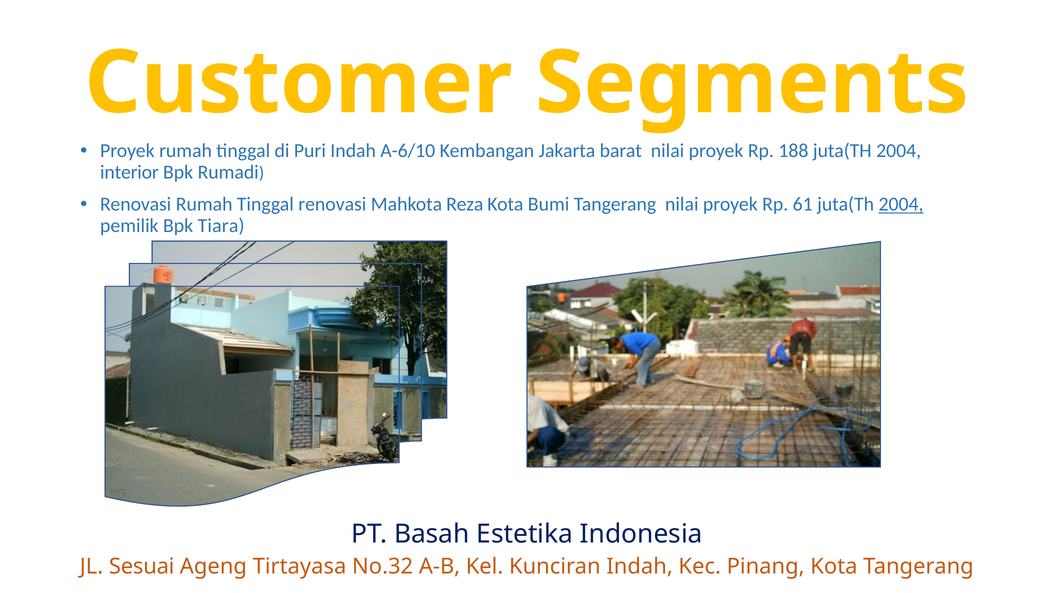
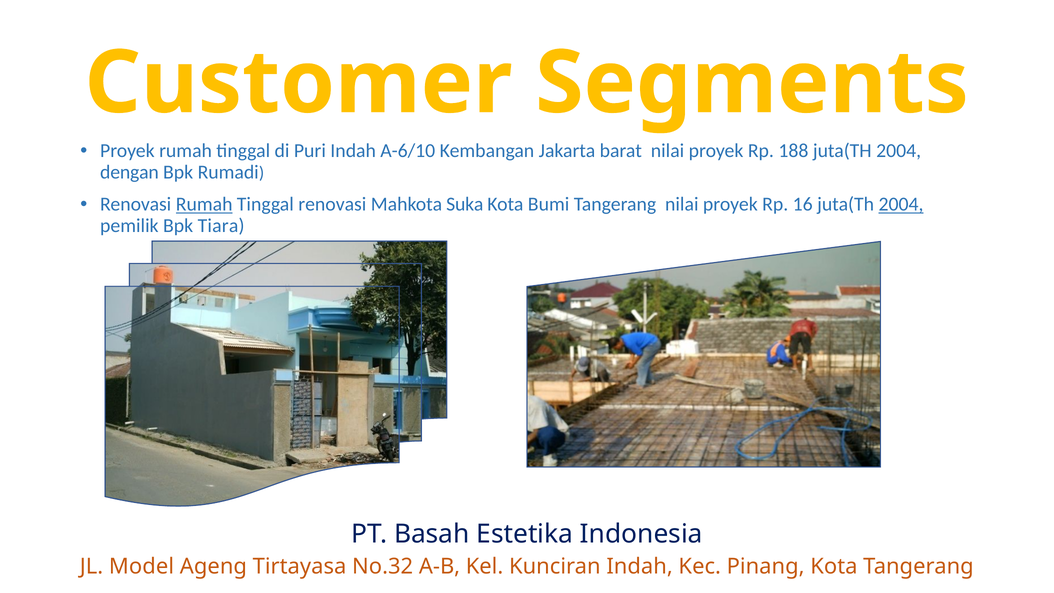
interior: interior -> dengan (129, 172)
Rumah underline: none -> present (204, 204)
Reza: Reza -> Suka (465, 204)
61: 61 -> 16 (803, 204)
Sesuai: Sesuai -> Model (142, 566)
